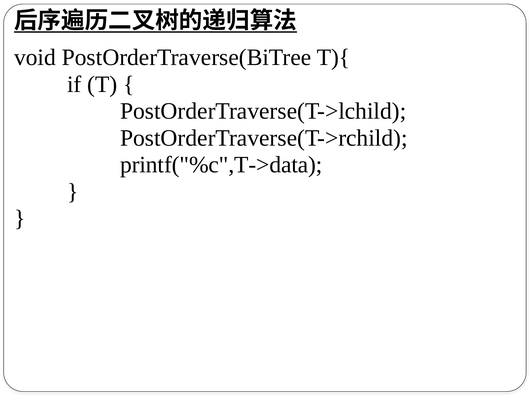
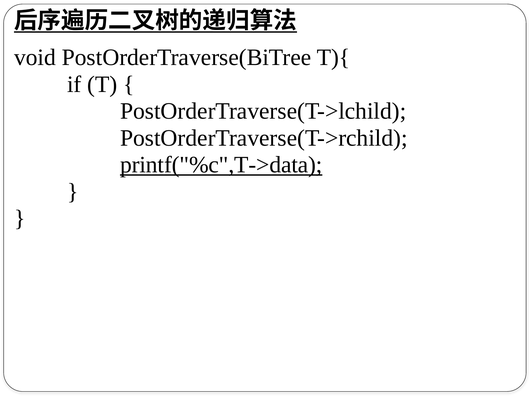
printf("%c",T->data underline: none -> present (221, 165)
